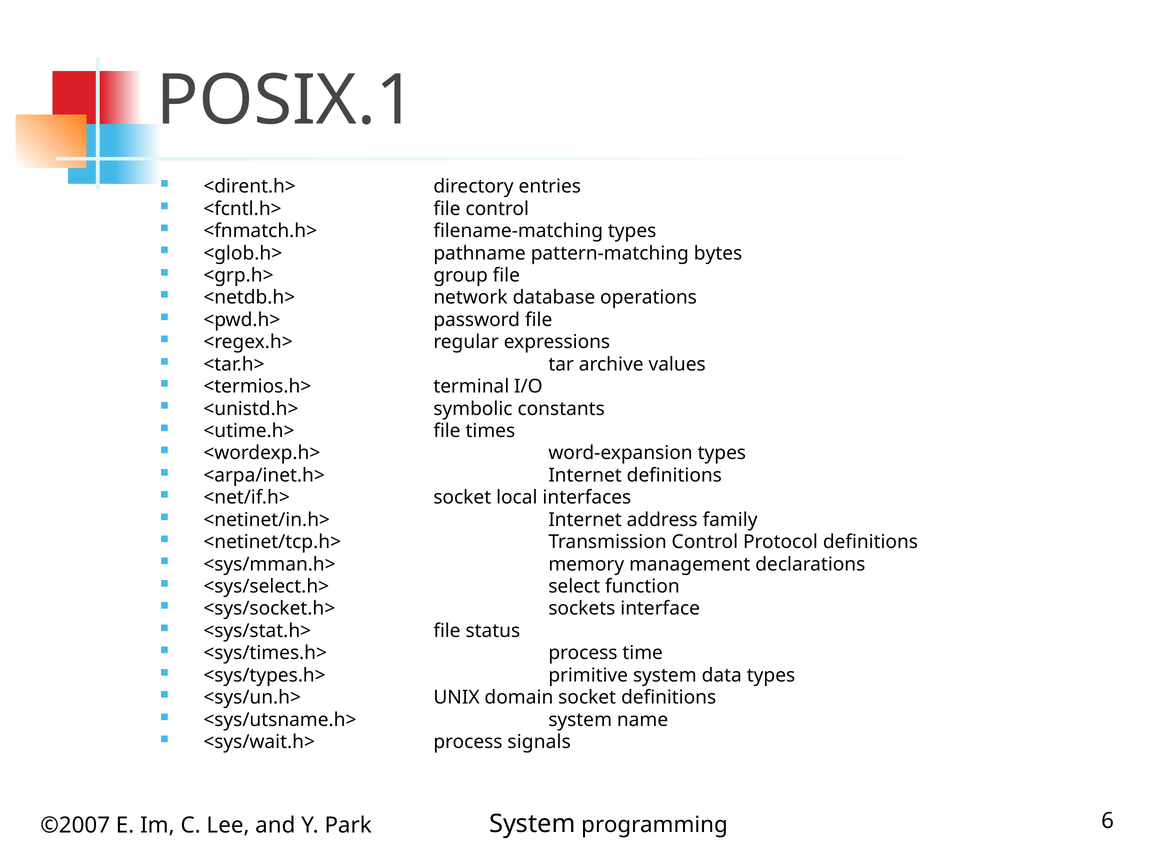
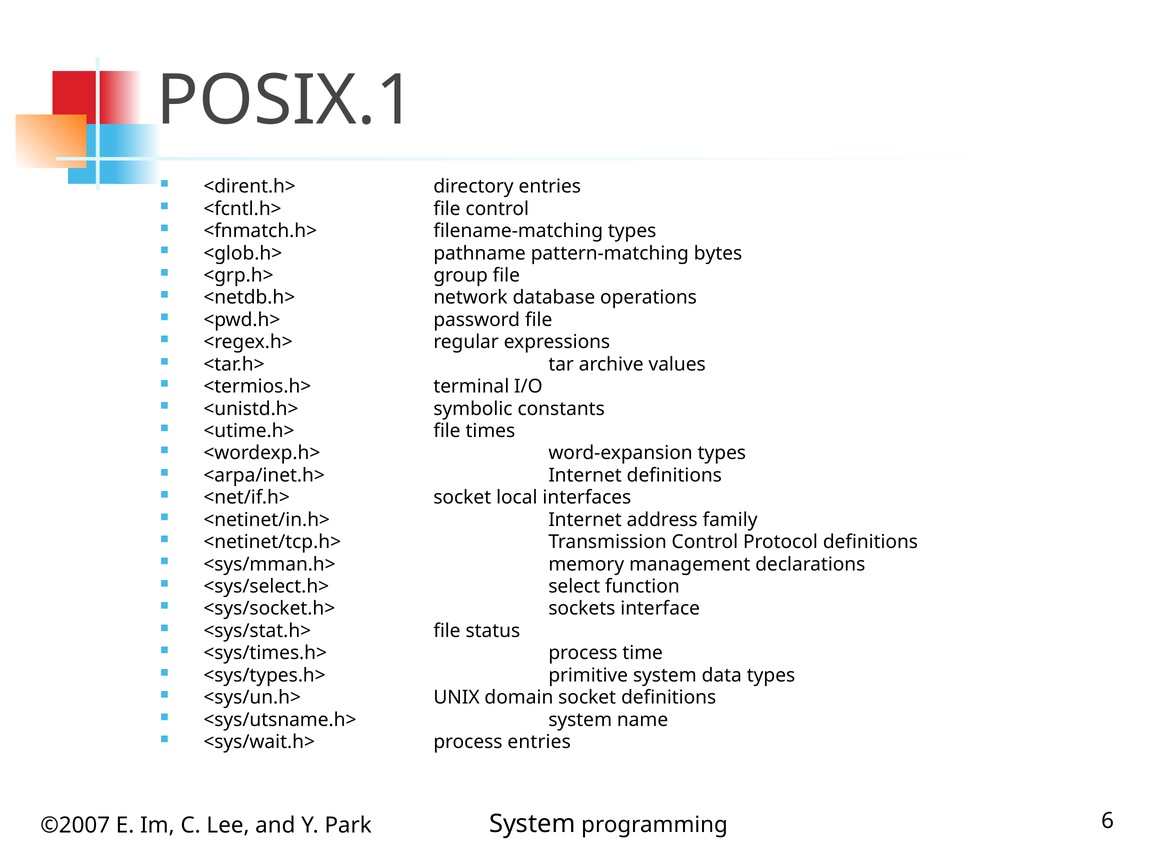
process signals: signals -> entries (539, 742)
